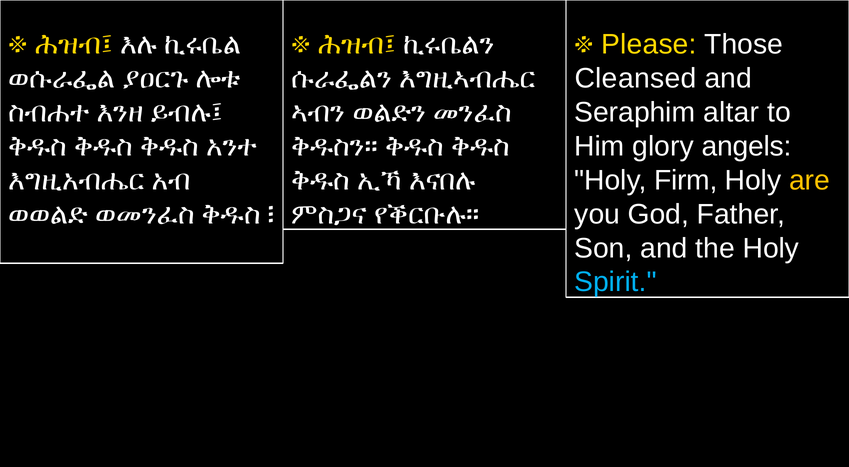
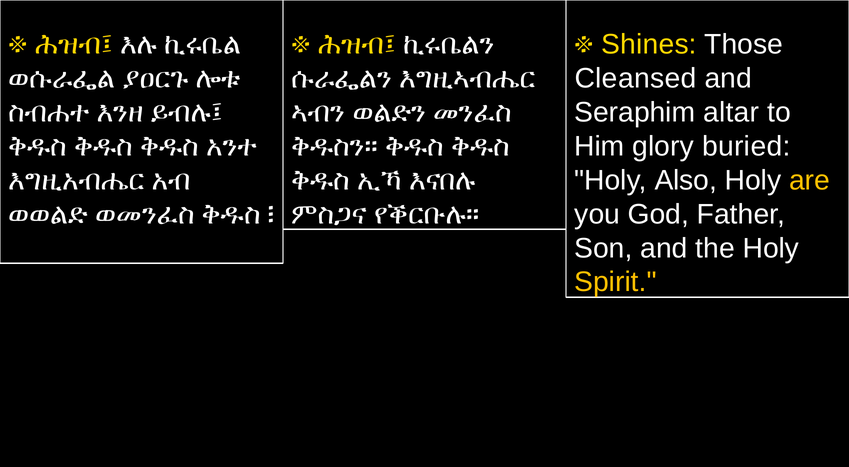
Please: Please -> Shines (649, 44)
angels: angels -> buried (746, 146)
Firm: Firm -> Also (686, 180)
Spirit colour: light blue -> yellow (615, 282)
